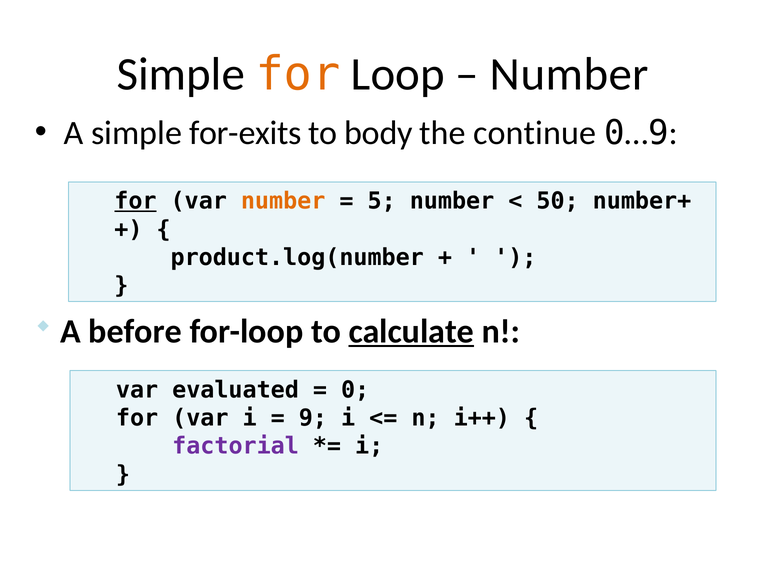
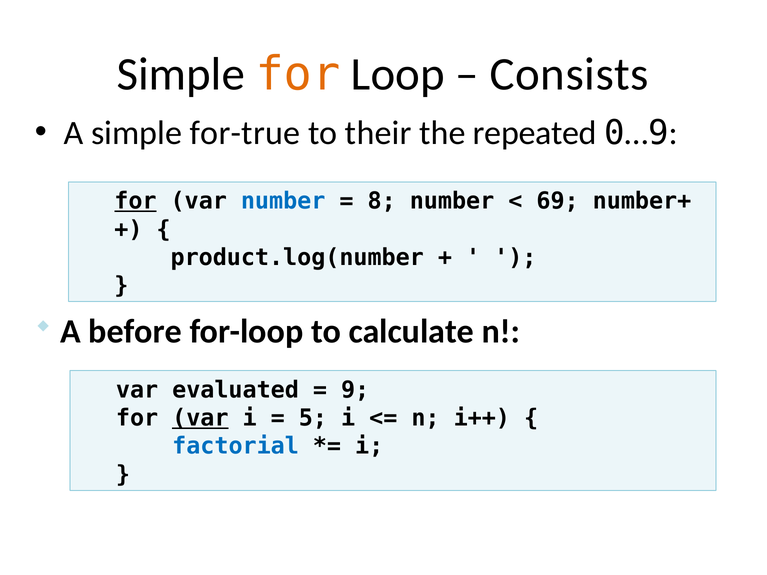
Number: Number -> Consists (569, 74)
for-exits: for-exits -> for-true (245, 133)
body: body -> their (378, 133)
continue: continue -> repeated (535, 133)
number colour: orange -> blue (283, 201)
5: 5 -> 8 (382, 201)
50: 50 -> 69 (558, 201)
calculate underline: present -> none (411, 331)
0: 0 -> 9 (355, 390)
var underline: none -> present (200, 418)
9: 9 -> 5 (313, 418)
factorial colour: purple -> blue (236, 446)
